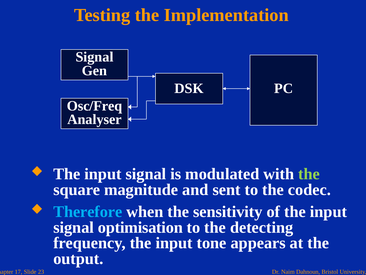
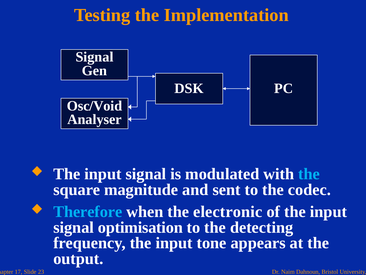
Osc/Freq: Osc/Freq -> Osc/Void (95, 106)
the colour: light green -> light blue (309, 174)
sensitivity: sensitivity -> electronic (228, 211)
